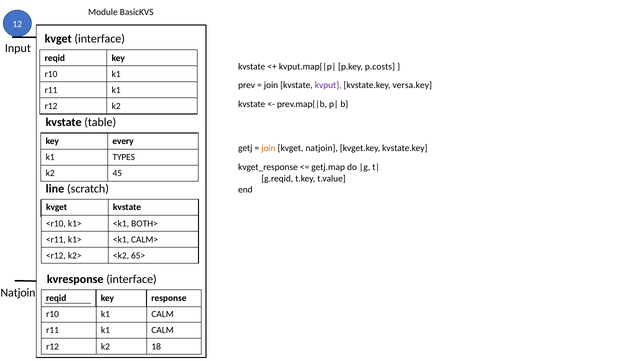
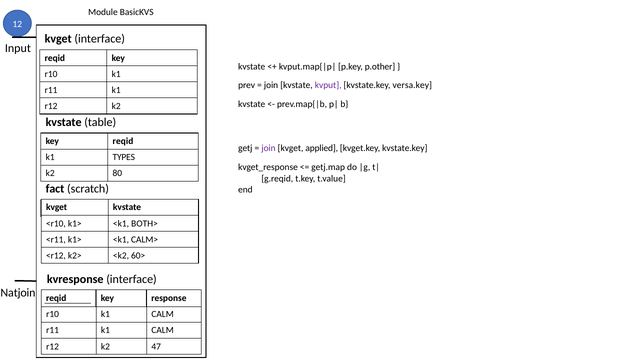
p.costs: p.costs -> p.other (380, 66)
key every: every -> reqid (123, 141)
join colour: orange -> purple (269, 148)
kvget natjoin: natjoin -> applied (322, 148)
45: 45 -> 80 (117, 173)
line: line -> fact (55, 189)
65>: 65> -> 60> (138, 255)
18: 18 -> 47 (156, 346)
